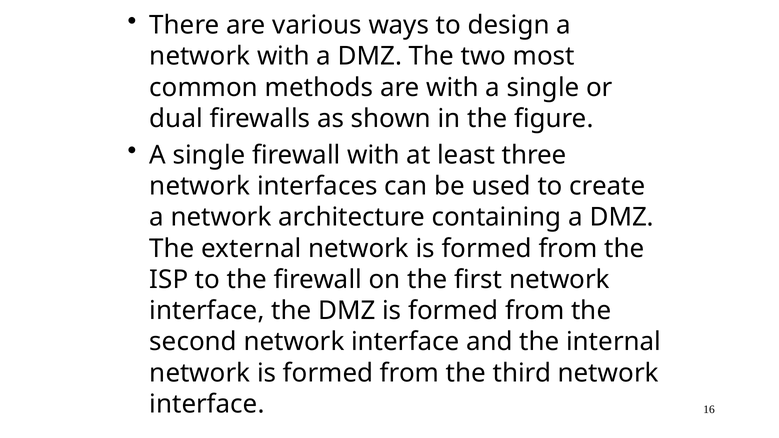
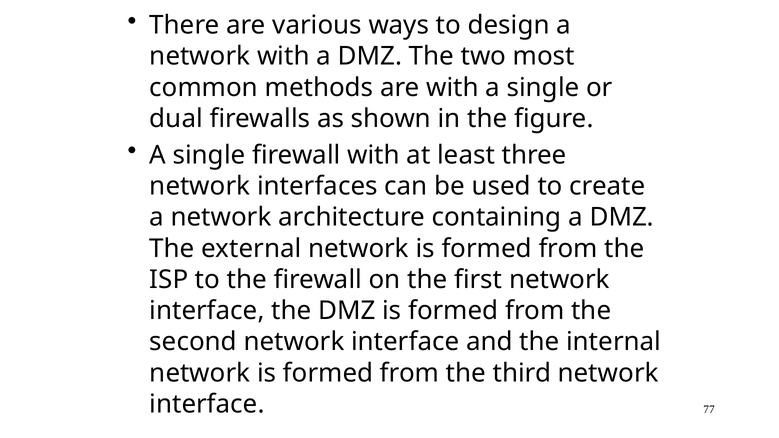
16: 16 -> 77 (709, 410)
